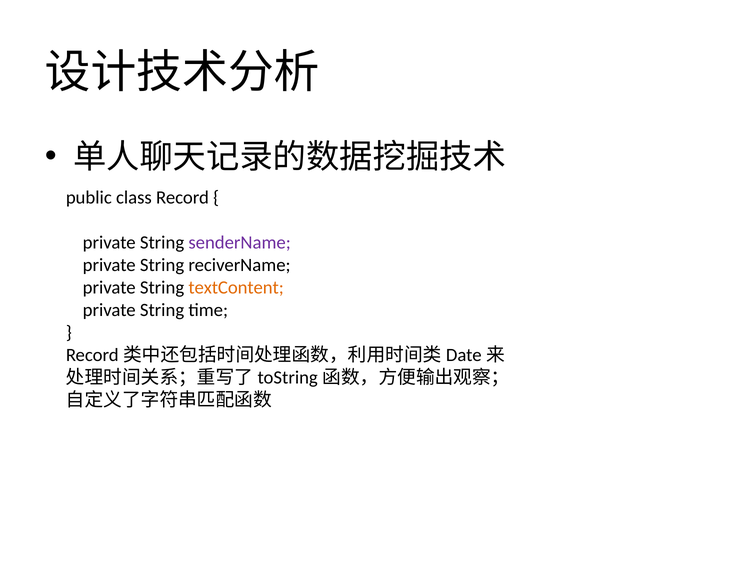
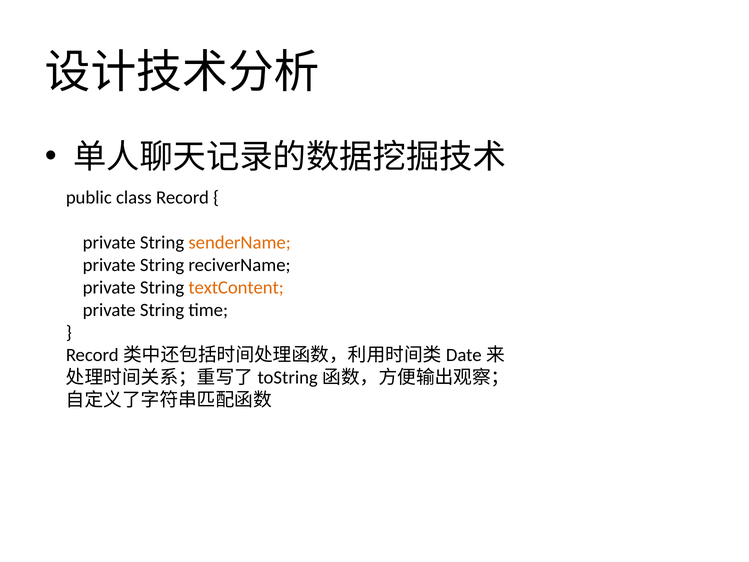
senderName colour: purple -> orange (240, 243)
